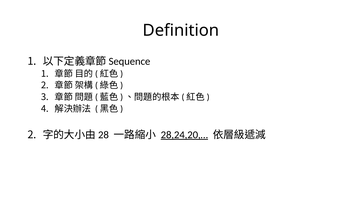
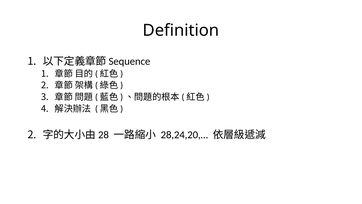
28,24,20,… underline: present -> none (184, 135)
